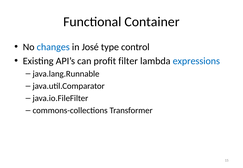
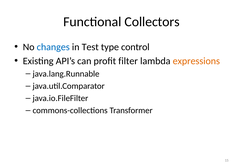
Container: Container -> Collectors (152, 22)
José: José -> Test (90, 47)
expressions colour: blue -> orange (196, 61)
